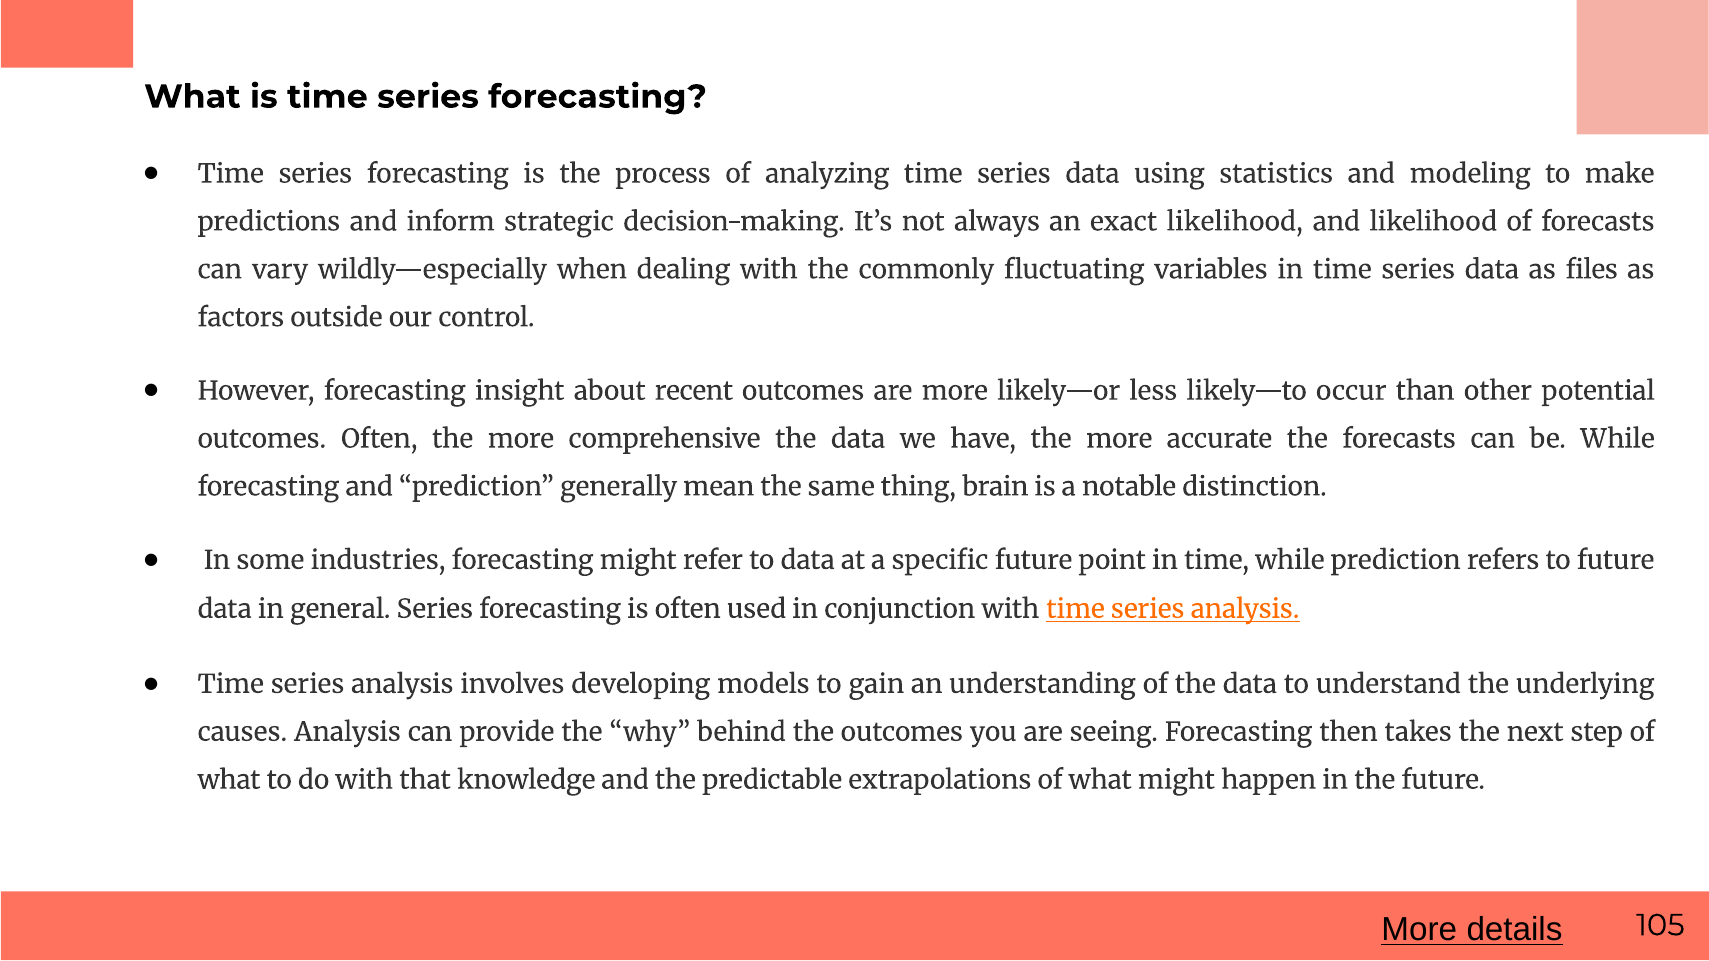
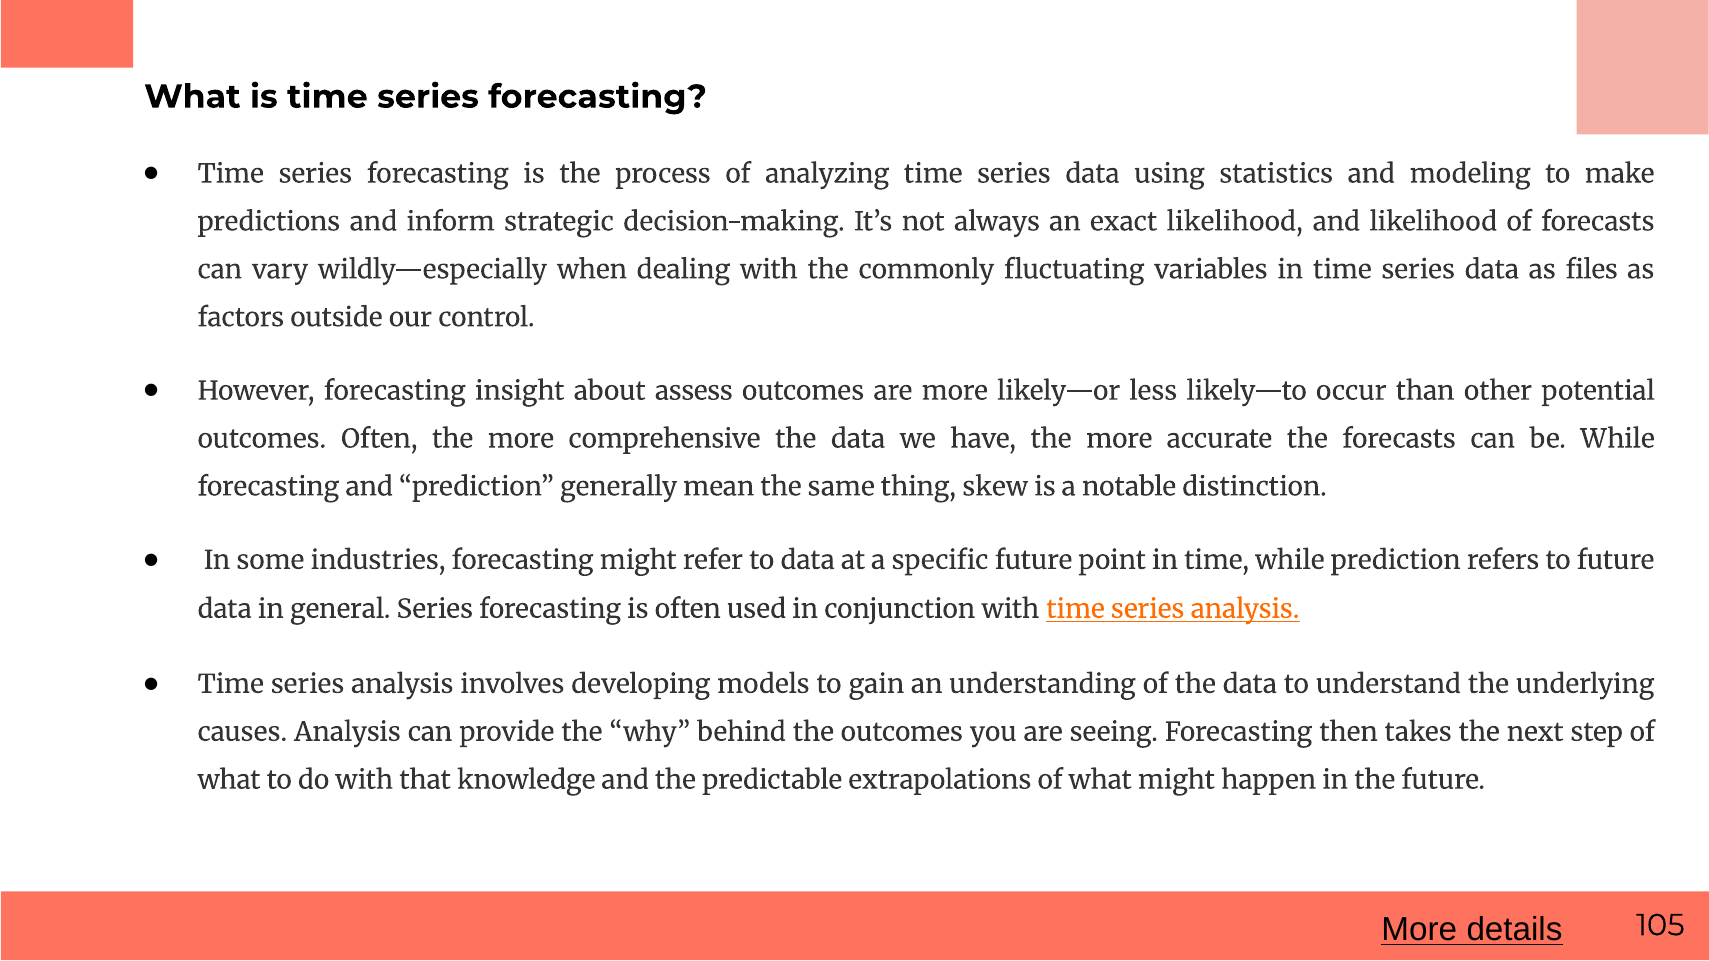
recent: recent -> assess (694, 391)
brain: brain -> skew (995, 487)
